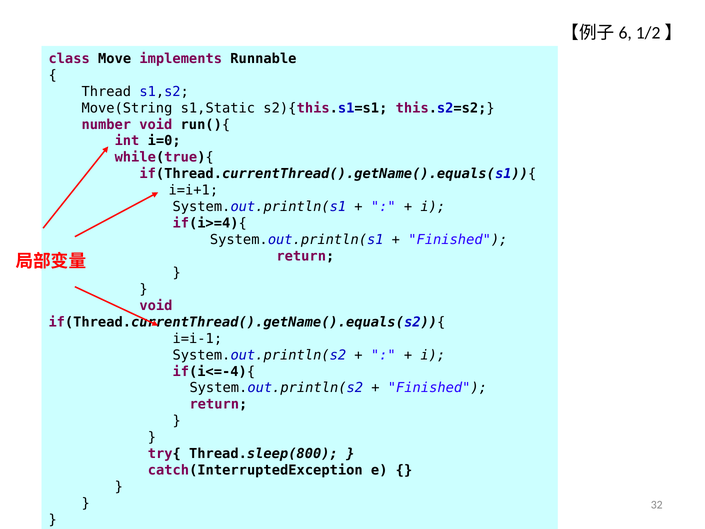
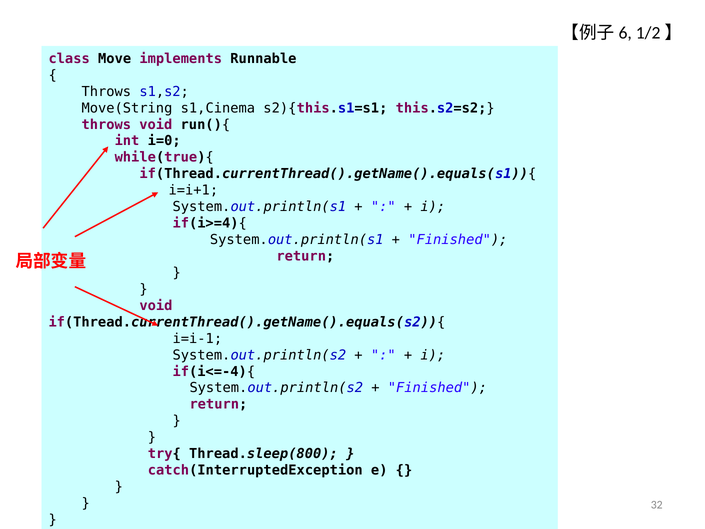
Thread: Thread -> Throws (106, 92)
s1,Static: s1,Static -> s1,Cinema (218, 108)
number: number -> throws (106, 124)
